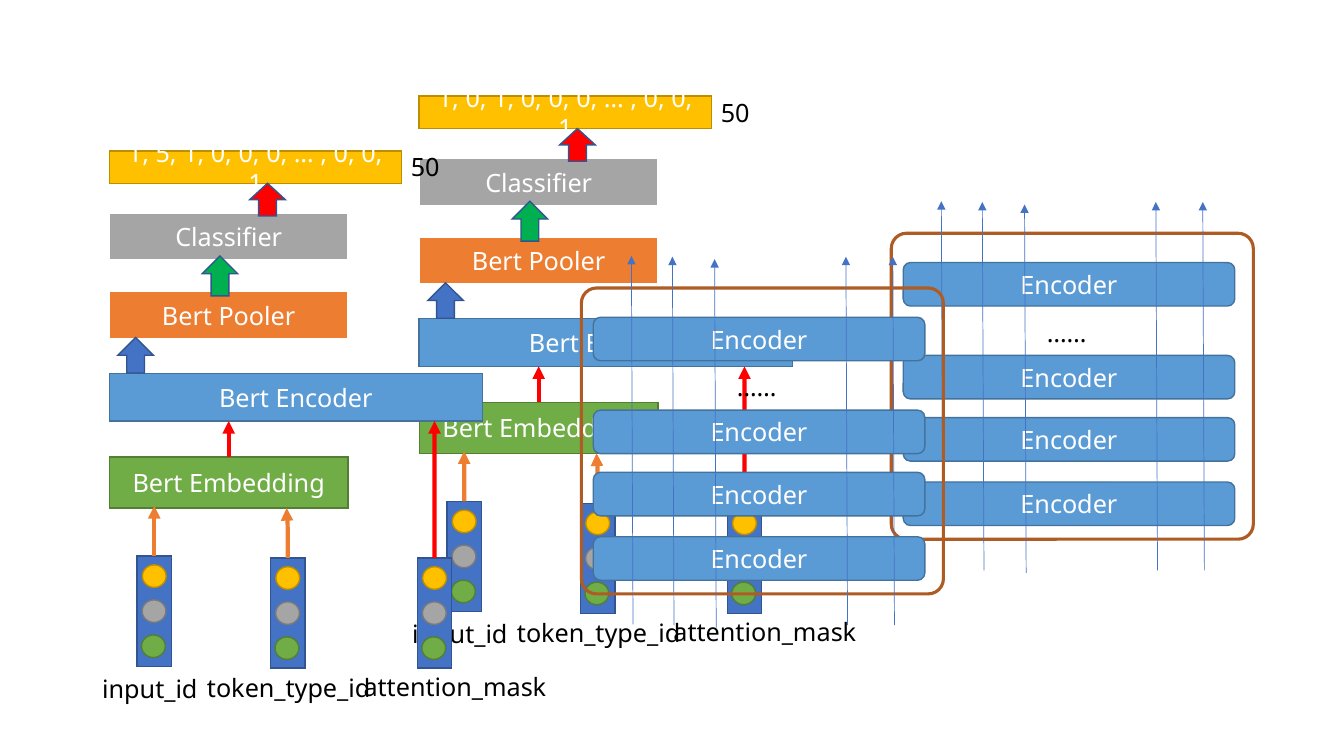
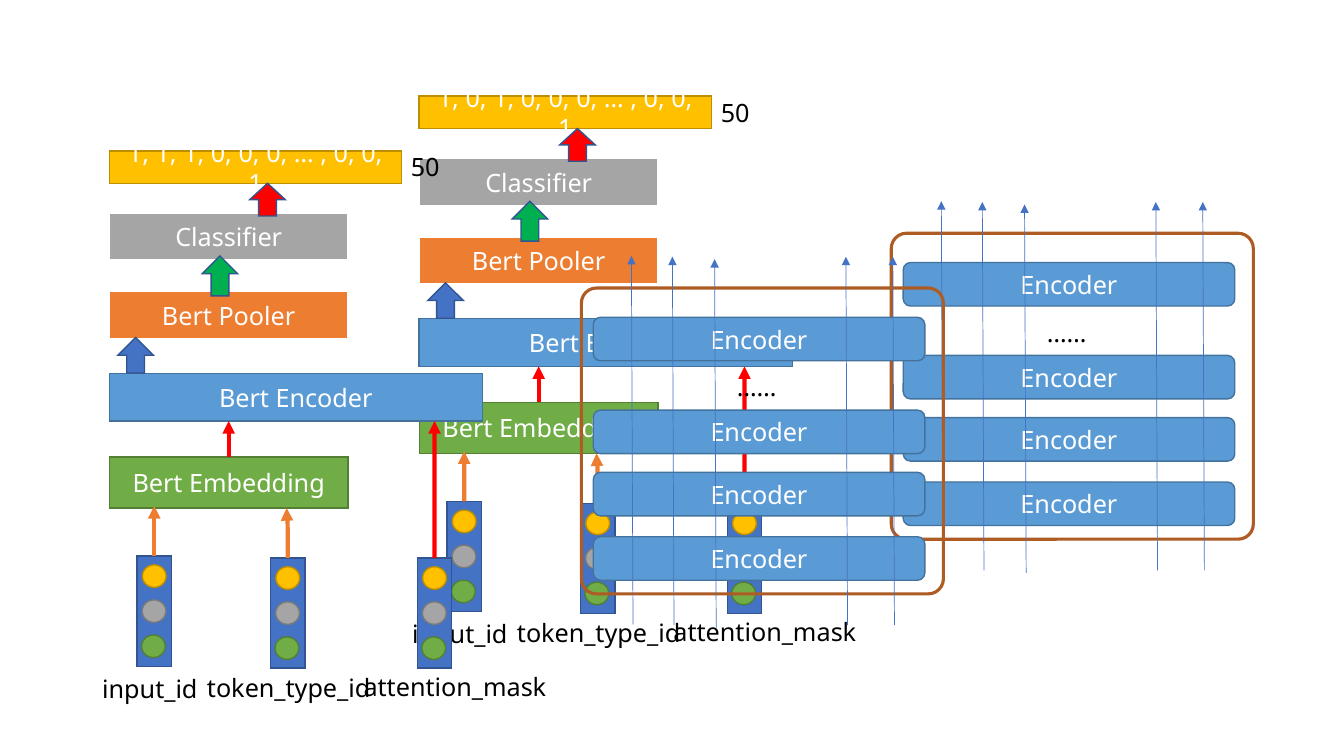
5: 5 -> 1 (166, 154)
